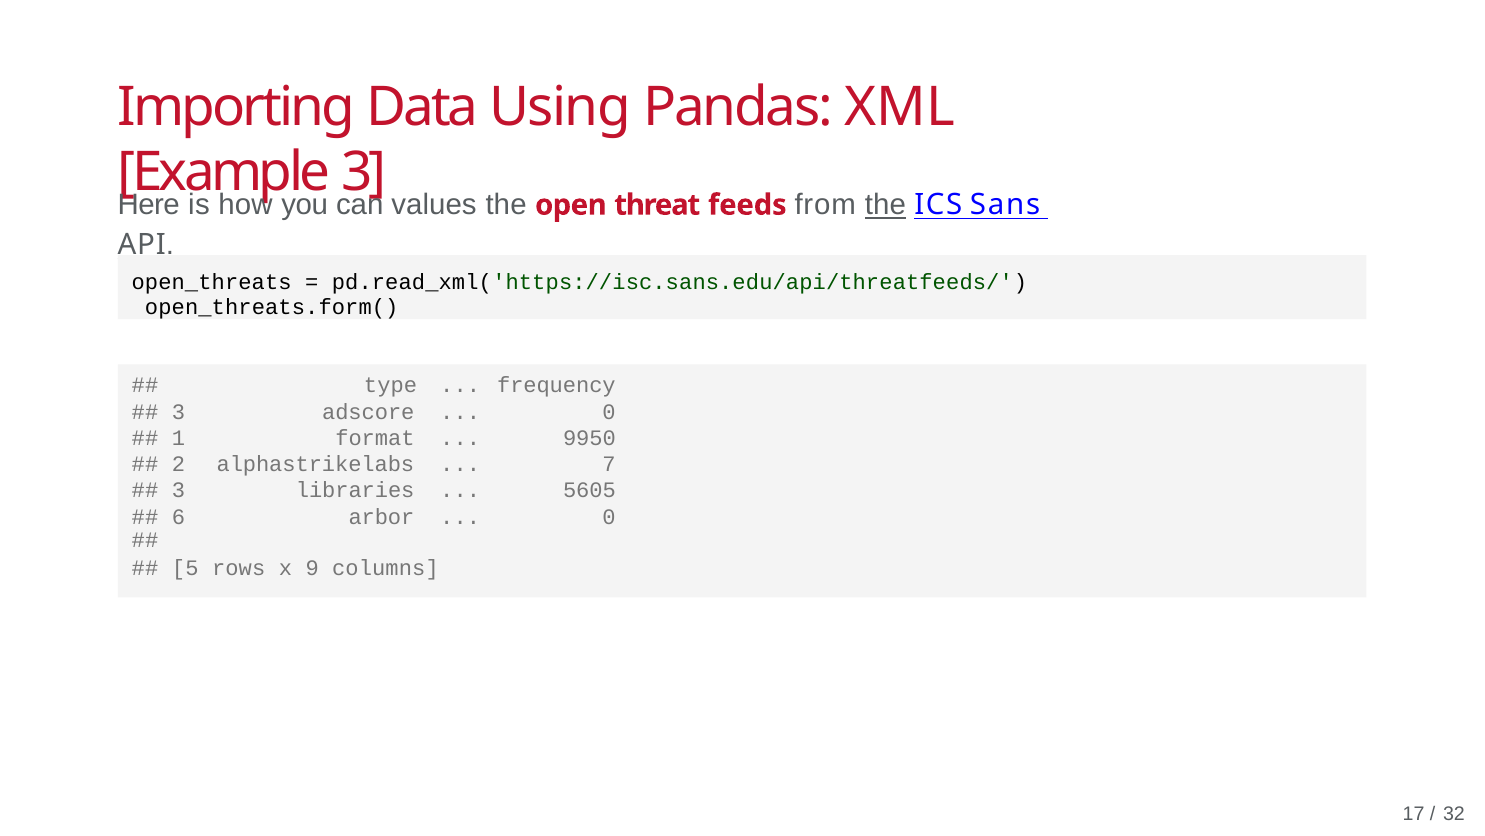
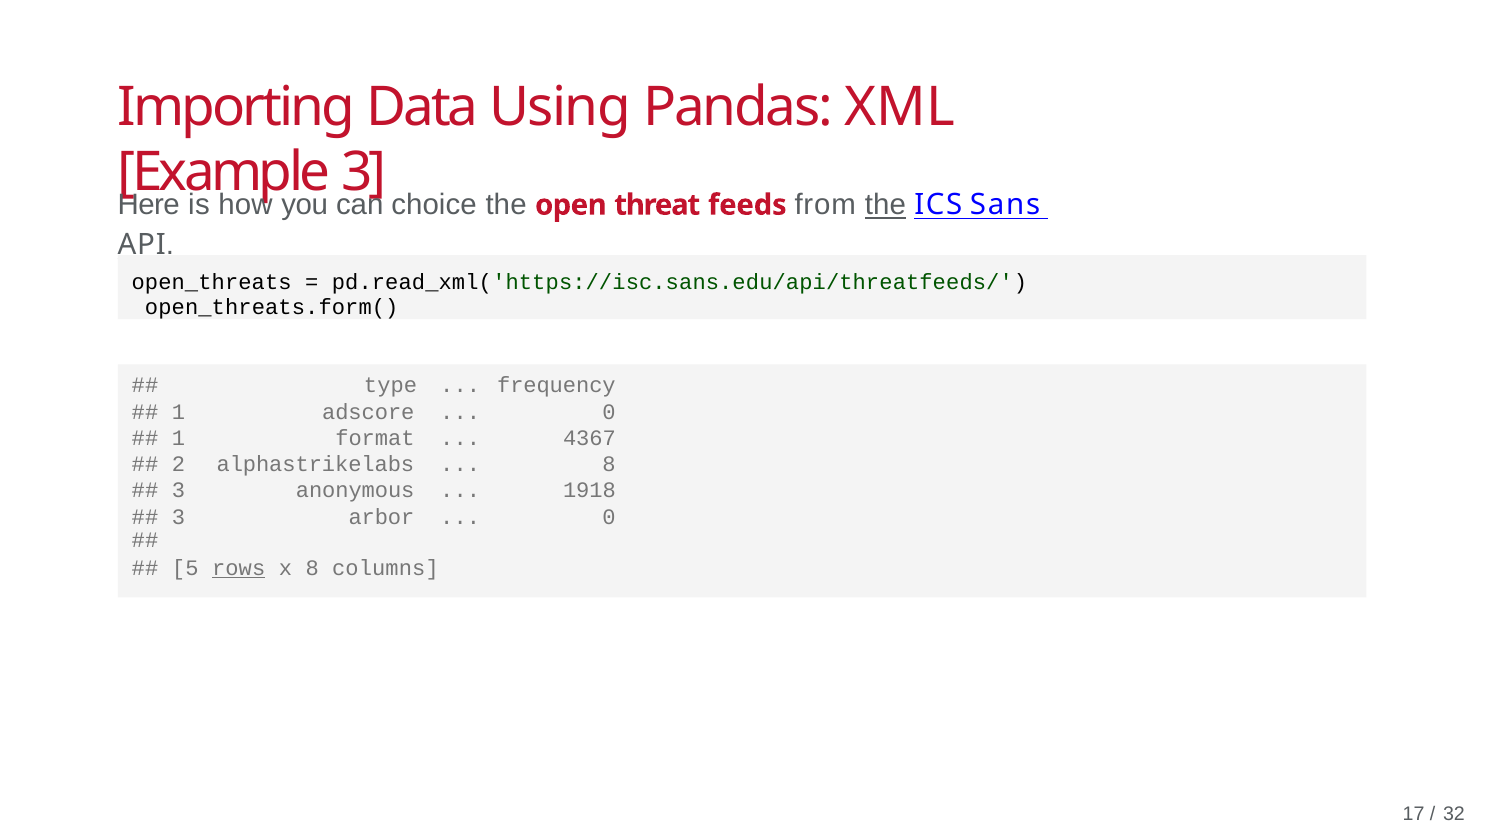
values: values -> choice (434, 205)
3: 3 -> 1 (179, 412)
9950: 9950 -> 4367 (589, 438)
7: 7 -> 8 (609, 464)
libraries: libraries -> anonymous (355, 490)
5605: 5605 -> 1918 (589, 490)
6: 6 -> 3 (179, 517)
rows underline: none -> present (239, 568)
x 9: 9 -> 8 (312, 568)
